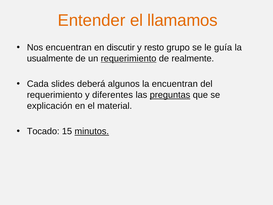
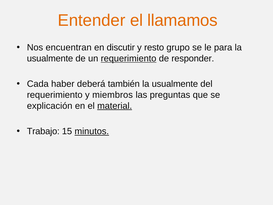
guía: guía -> para (223, 47)
realmente: realmente -> responder (193, 58)
slides: slides -> haber (63, 84)
algunos: algunos -> también (124, 84)
encuentran: encuentran -> usualmente (175, 84)
diferentes: diferentes -> miembros (113, 95)
preguntas underline: present -> none (170, 95)
material underline: none -> present (115, 106)
Tocado: Tocado -> Trabajo (43, 131)
